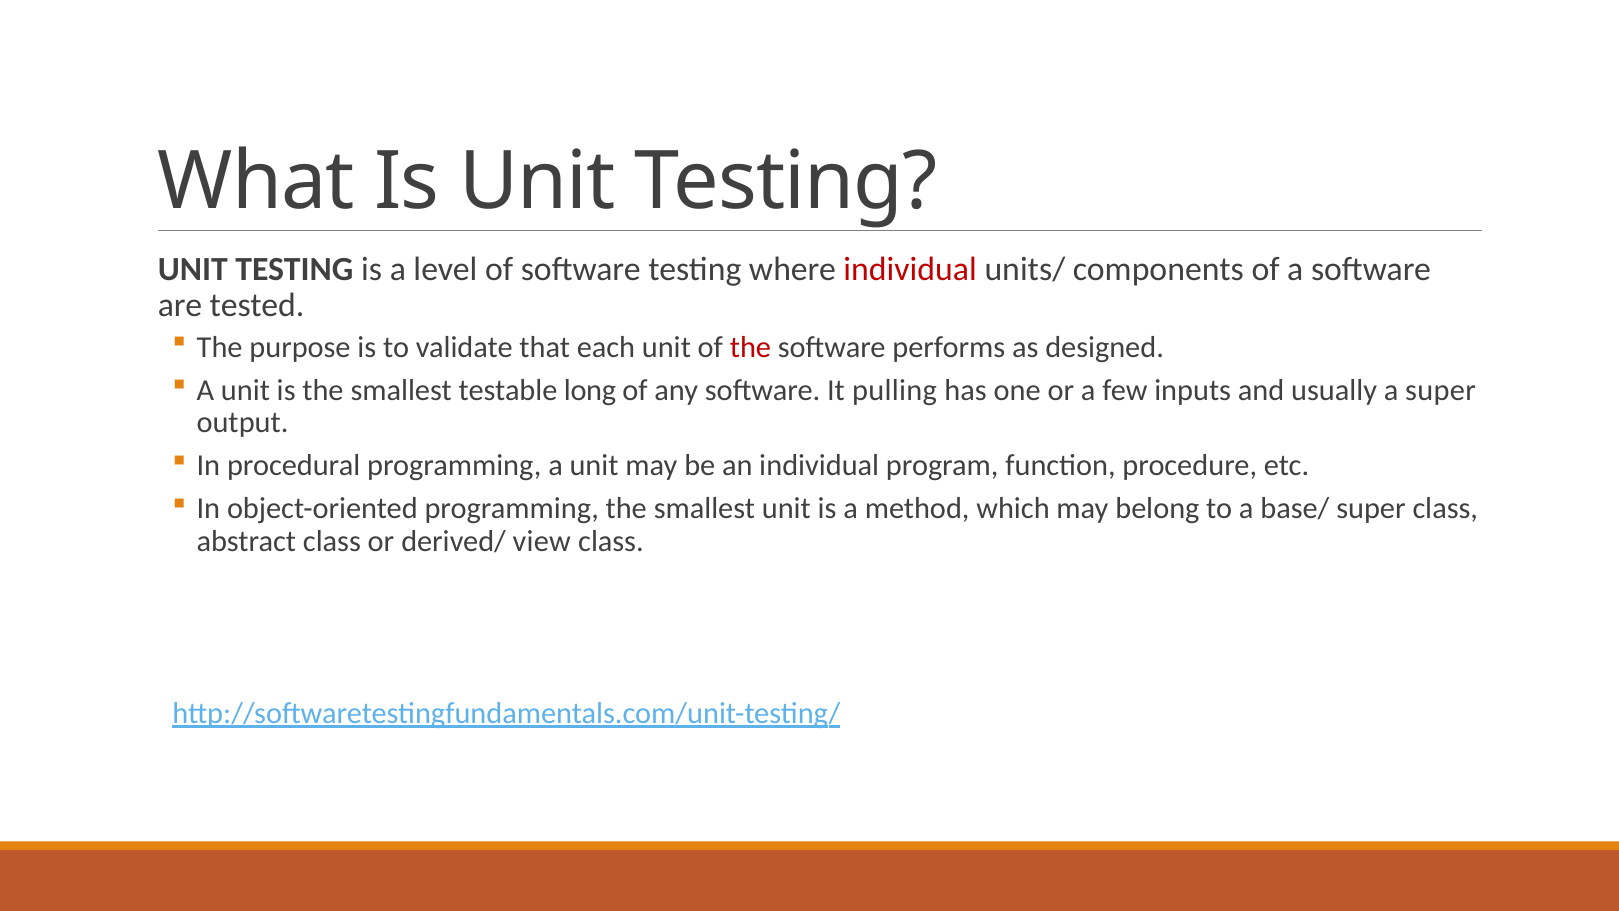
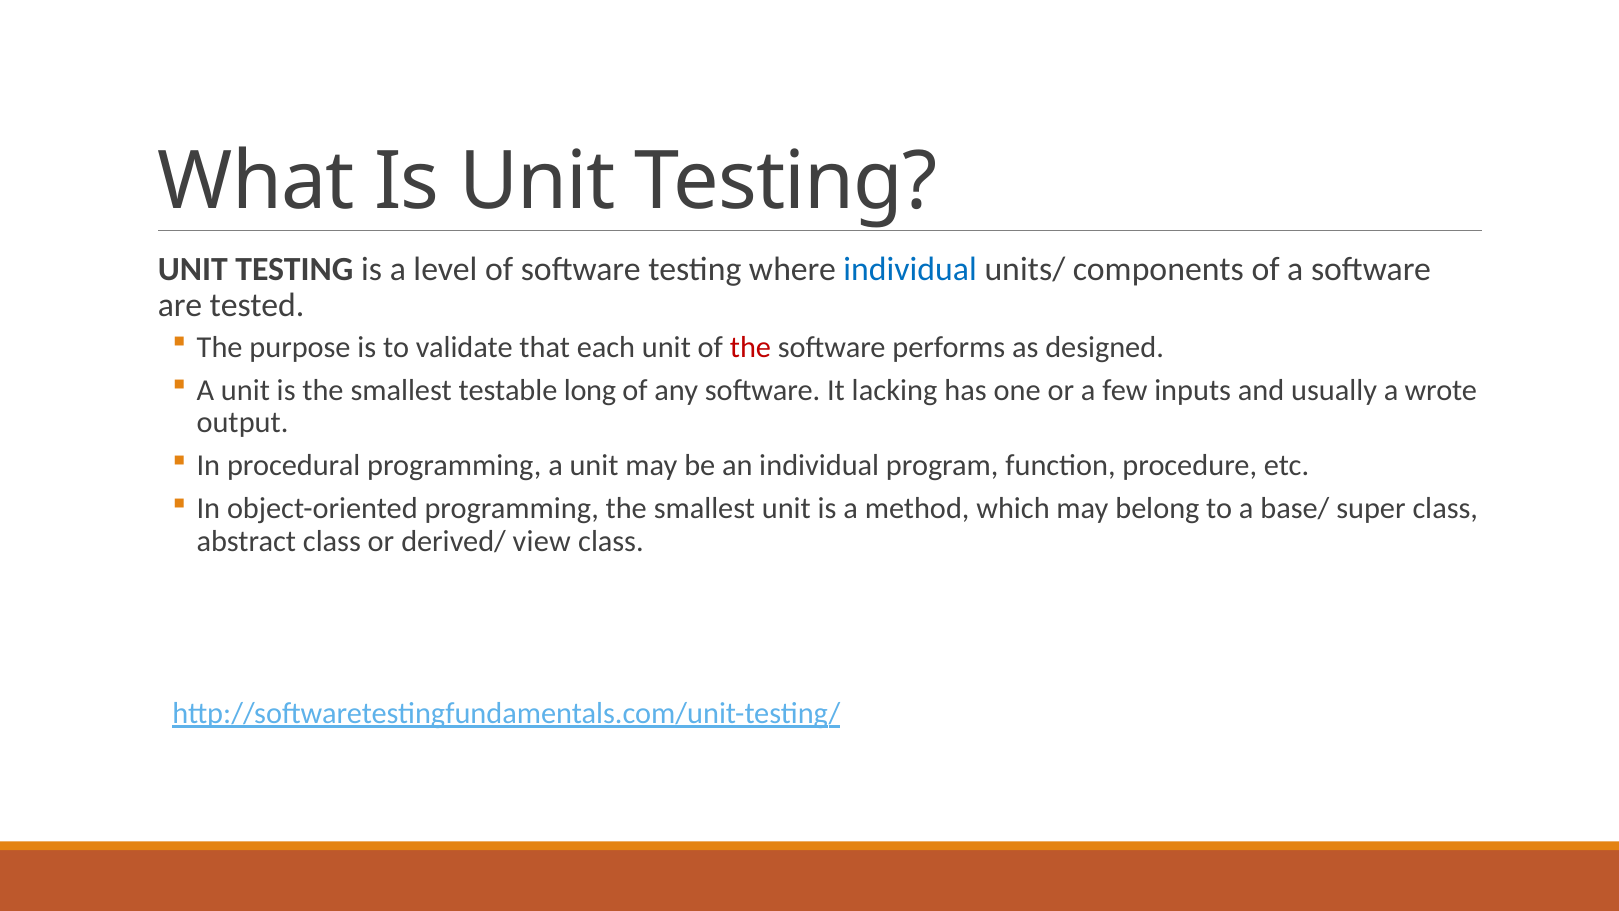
individual colour: red -> blue (910, 269)
pulling: pulling -> lacking (895, 390)
a super: super -> wrote (1441, 390)
